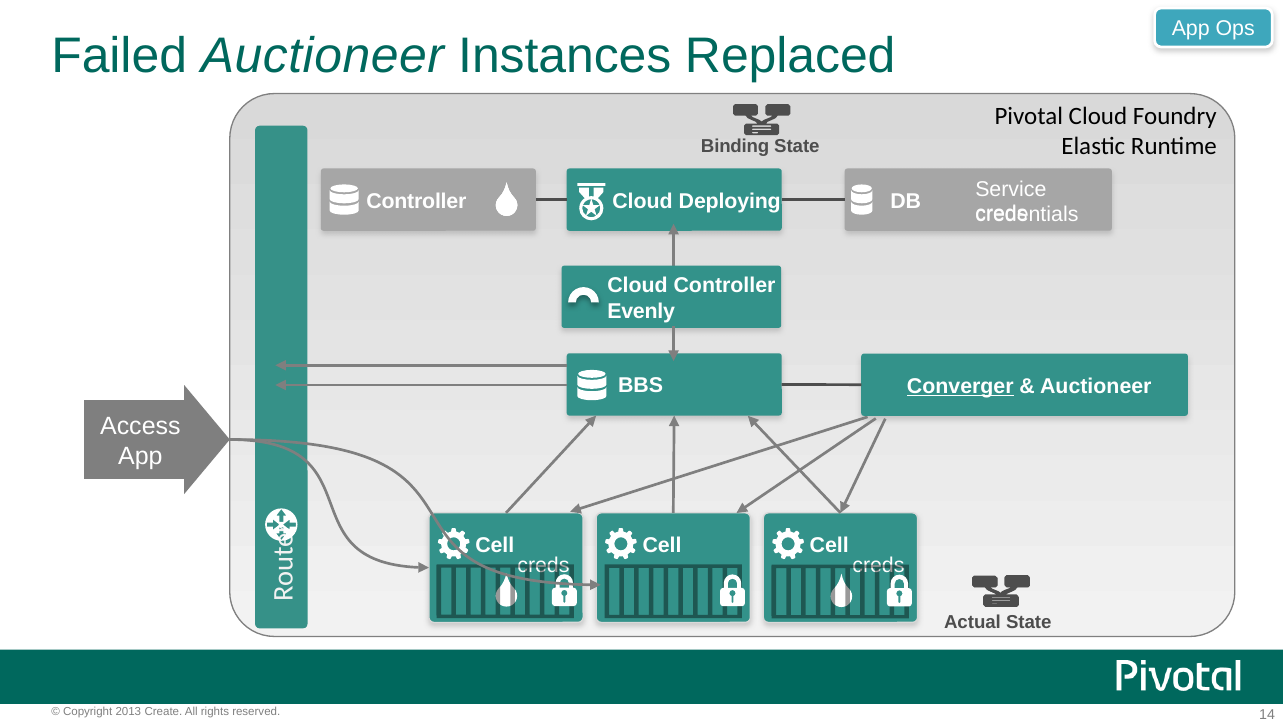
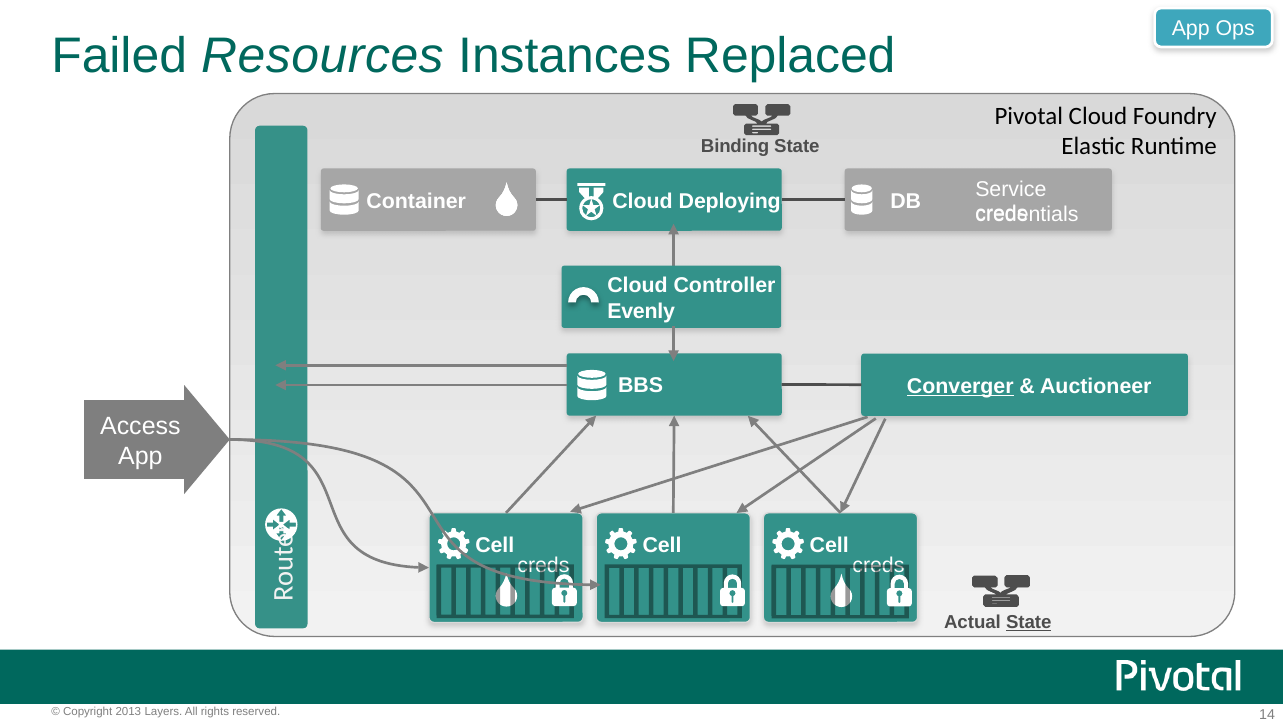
Failed Auctioneer: Auctioneer -> Resources (322, 56)
Controller: Controller -> Container (416, 201)
State underline: none -> present (1029, 622)
Create: Create -> Layers (163, 712)
